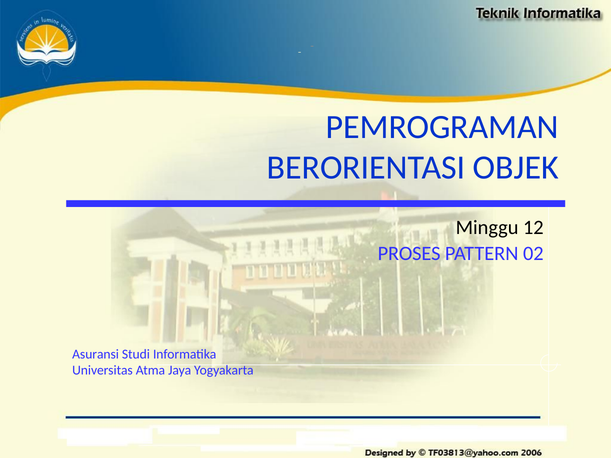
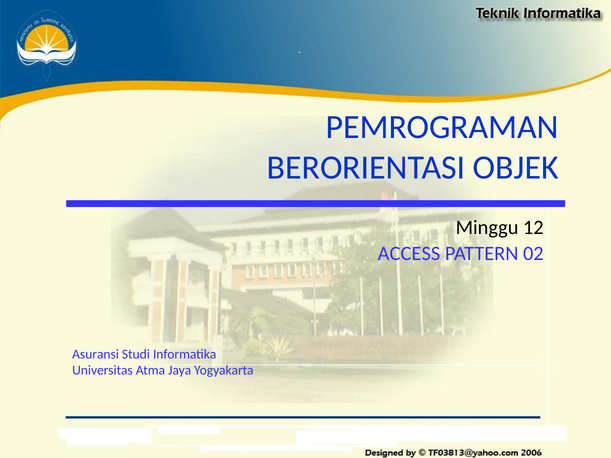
PROSES: PROSES -> ACCESS (409, 254)
